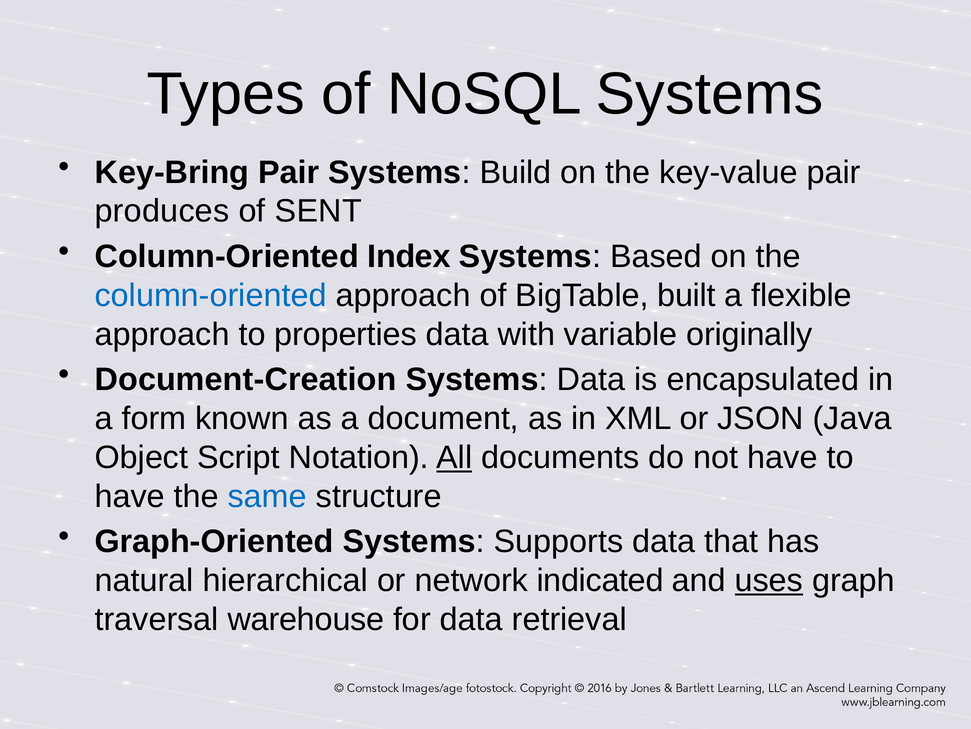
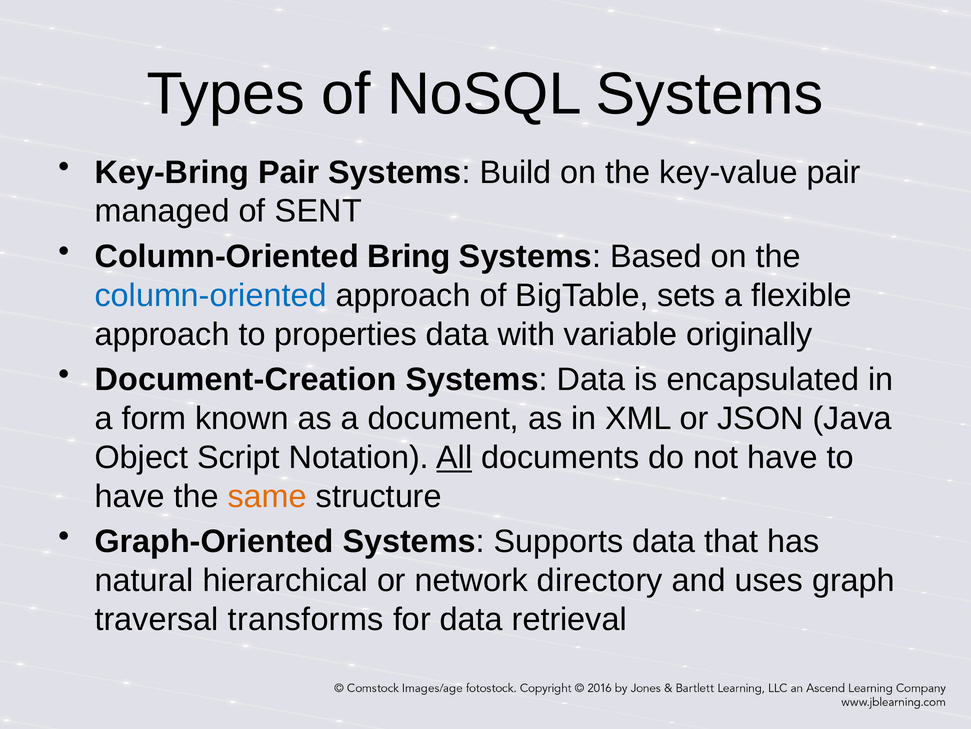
produces: produces -> managed (162, 211)
Index: Index -> Bring (409, 256)
built: built -> sets (686, 295)
same colour: blue -> orange (267, 496)
indicated: indicated -> directory (600, 580)
uses underline: present -> none (769, 580)
warehouse: warehouse -> transforms (306, 619)
